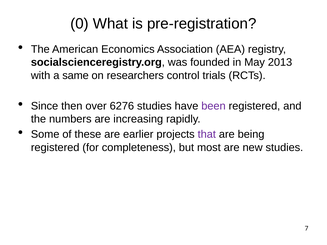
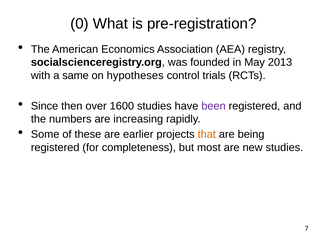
researchers: researchers -> hypotheses (135, 76)
6276: 6276 -> 1600 (122, 106)
that colour: purple -> orange (207, 135)
